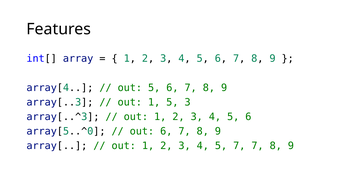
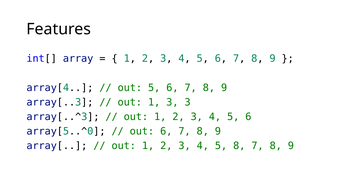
1 5: 5 -> 3 (172, 102)
5 7: 7 -> 8 (239, 146)
